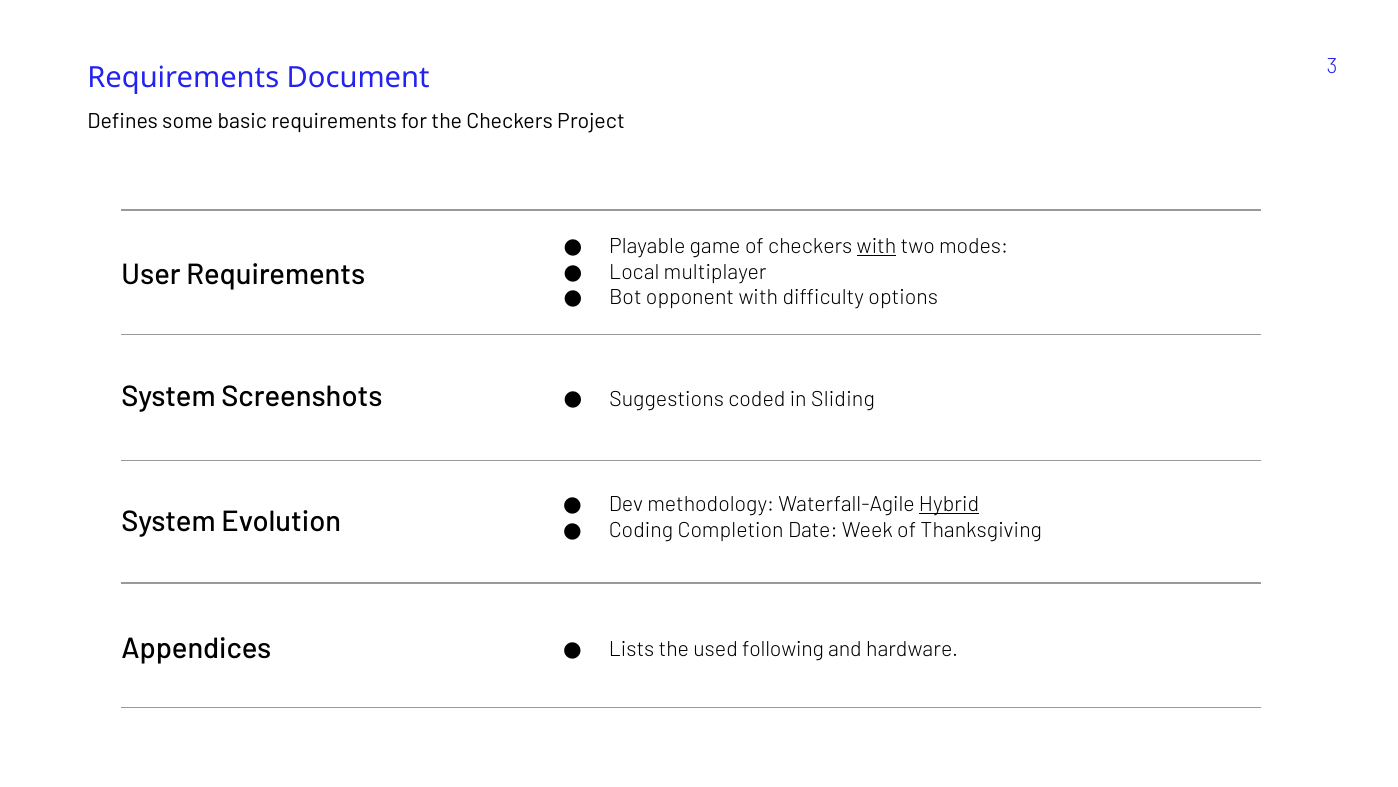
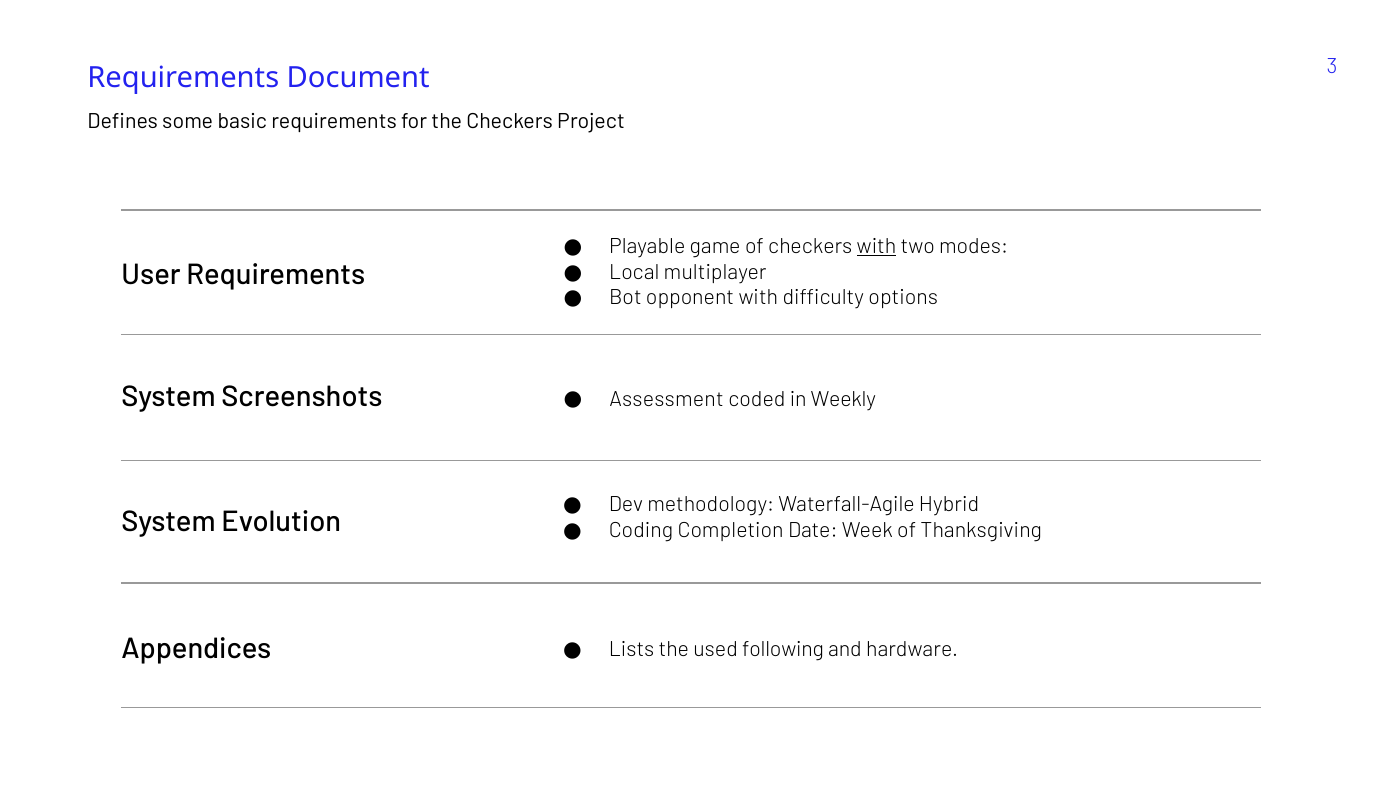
Suggestions: Suggestions -> Assessment (667, 399)
Sliding: Sliding -> Weekly (843, 399)
Hybrid underline: present -> none (949, 504)
